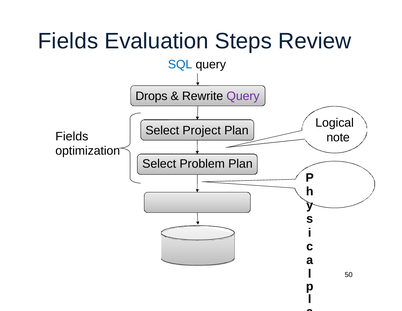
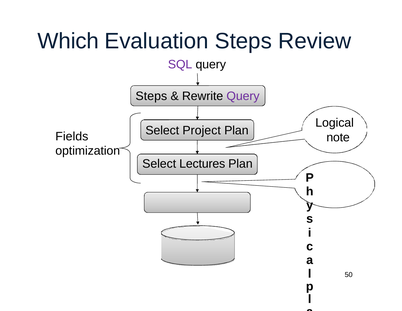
Fields: Fields -> Which (68, 41)
SQL colour: blue -> purple (180, 64)
Drops: Drops -> Steps (151, 96)
Problem: Problem -> Lectures (202, 164)
